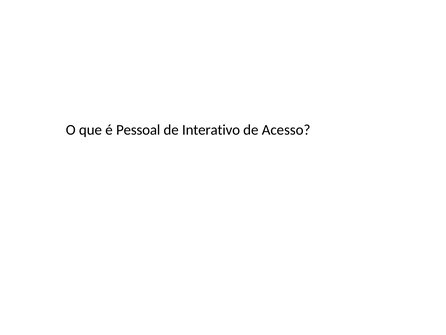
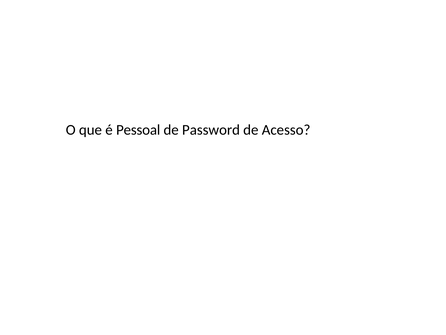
Interativo: Interativo -> Password (211, 130)
